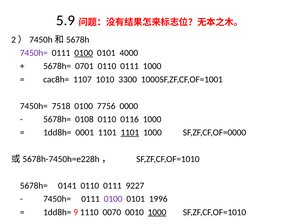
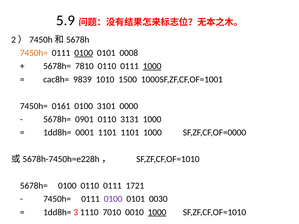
7450h= colour: purple -> orange (34, 53)
4000: 4000 -> 0008 (129, 53)
0701: 0701 -> 7810 (84, 66)
1000 underline: none -> present (152, 66)
1107: 1107 -> 9839 (82, 80)
3300: 3300 -> 1500 (128, 80)
7518: 7518 -> 0161 (61, 106)
7756: 7756 -> 3101 (106, 106)
0108: 0108 -> 0901 (84, 119)
0116: 0116 -> 3131 (130, 119)
1101 underline: present -> none (130, 133)
5678h= 0141: 0141 -> 0100 (67, 186)
9227: 9227 -> 1721 (135, 186)
1996: 1996 -> 0030 (158, 199)
9: 9 -> 3 (76, 212)
0070: 0070 -> 7010 (112, 212)
